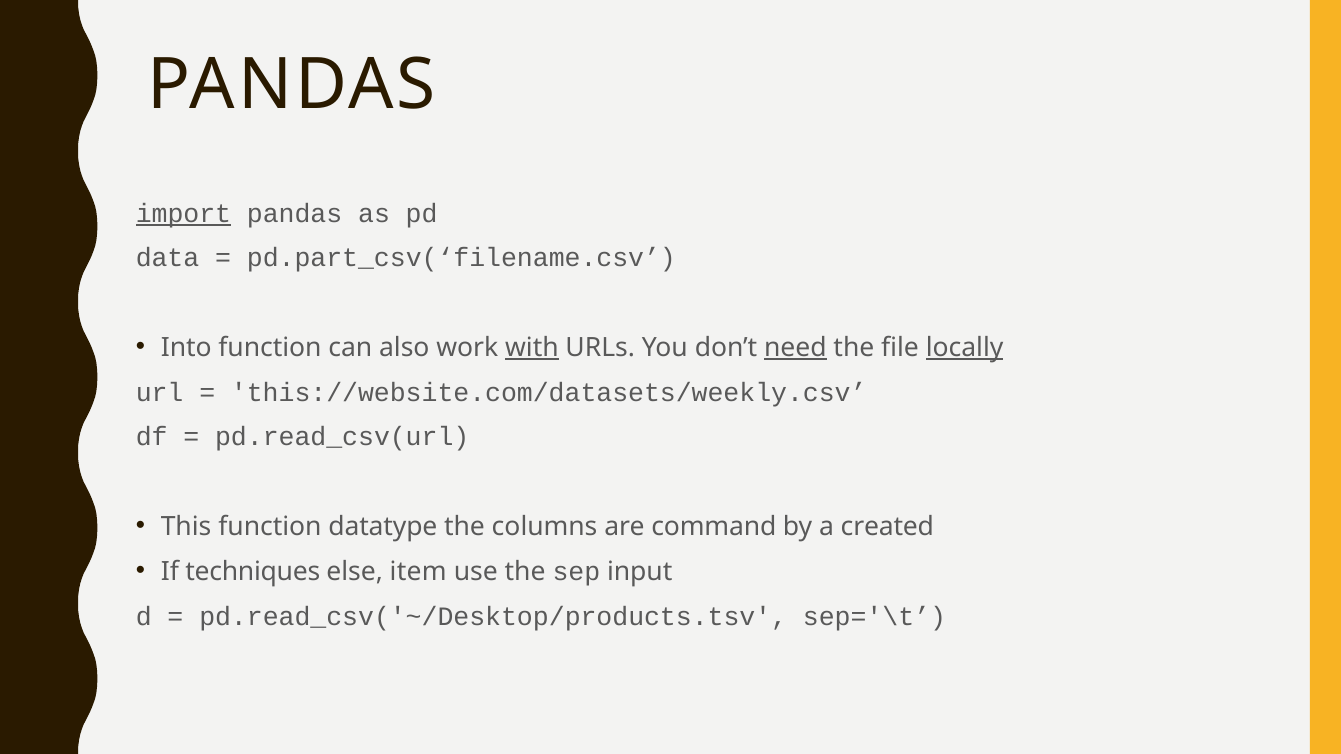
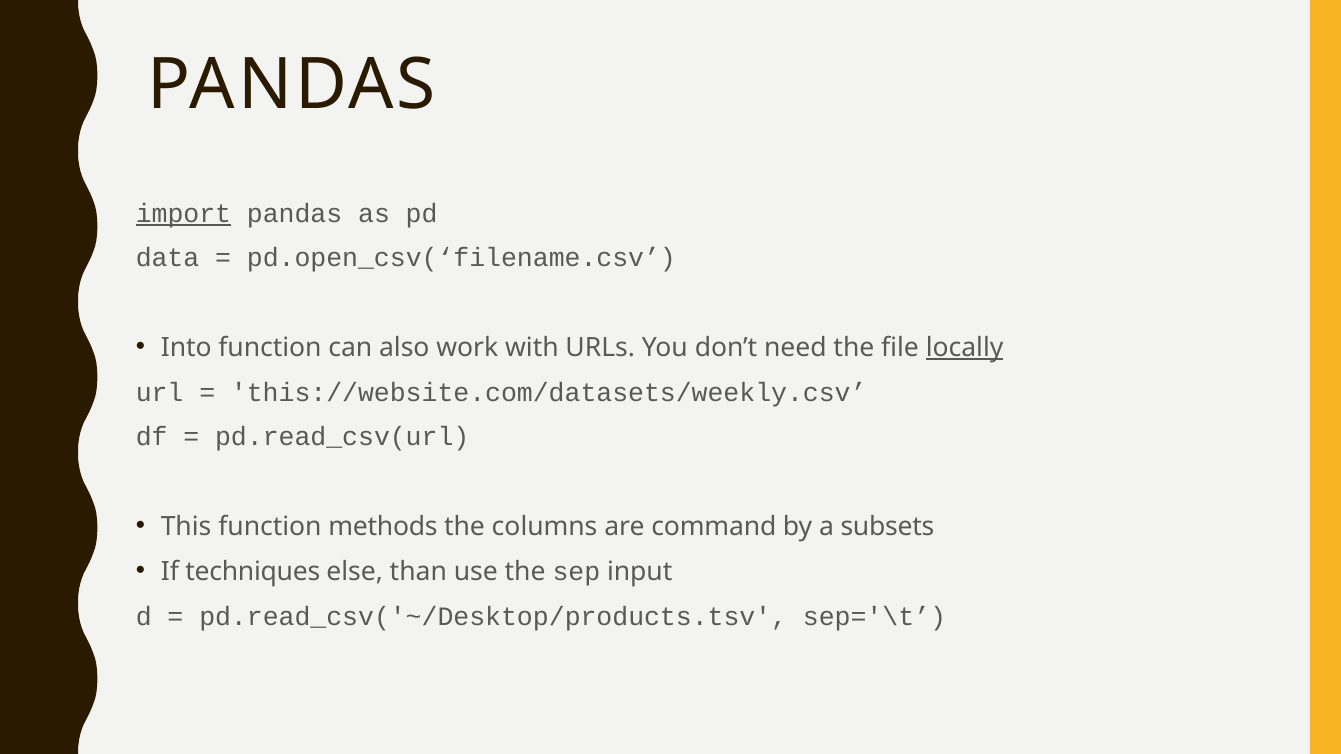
pd.part_csv(‘filename.csv: pd.part_csv(‘filename.csv -> pd.open_csv(‘filename.csv (461, 258)
with underline: present -> none (532, 348)
need underline: present -> none (795, 348)
datatype: datatype -> methods (383, 527)
created: created -> subsets (887, 527)
item: item -> than (418, 572)
